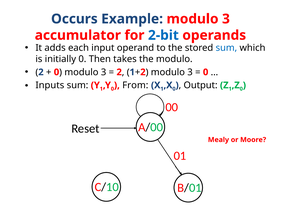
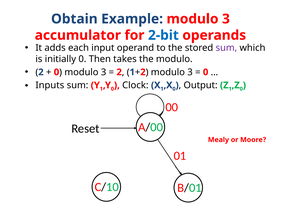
Occurs: Occurs -> Obtain (74, 19)
sum colour: blue -> purple (226, 48)
From: From -> Clock (135, 86)
